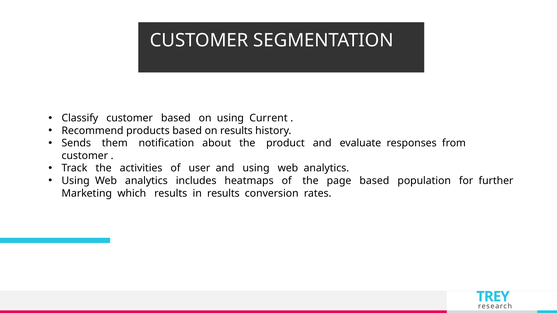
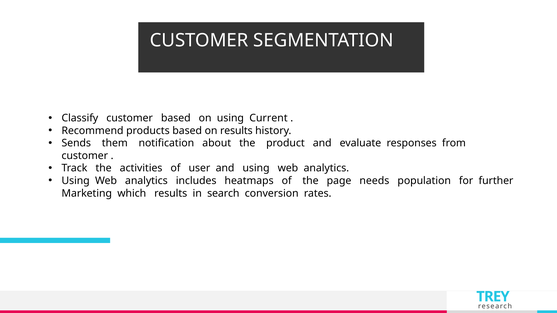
page based: based -> needs (374, 181)
in results: results -> search (223, 193)
